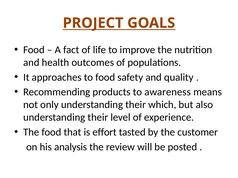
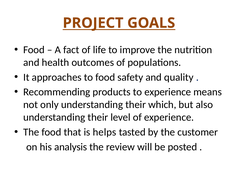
to awareness: awareness -> experience (168, 92)
effort: effort -> helps (105, 132)
